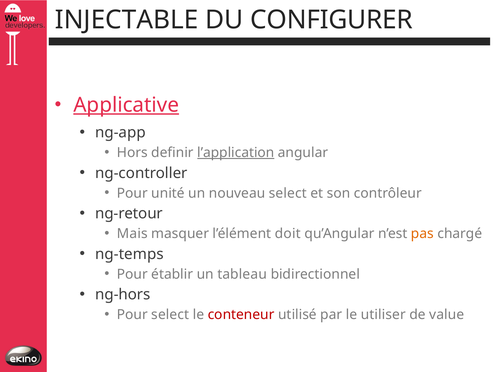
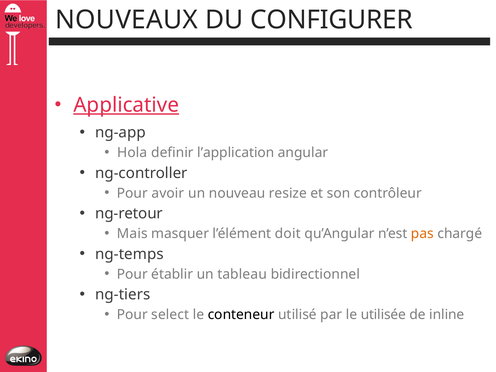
INJECTABLE: INJECTABLE -> NOUVEAUX (126, 20)
Hors: Hors -> Hola (132, 153)
l’application underline: present -> none (236, 153)
unité: unité -> avoir (168, 193)
nouveau select: select -> resize (288, 193)
ng-hors: ng-hors -> ng-tiers (123, 295)
conteneur colour: red -> black (241, 315)
utiliser: utiliser -> utilisée (383, 315)
value: value -> inline (447, 315)
